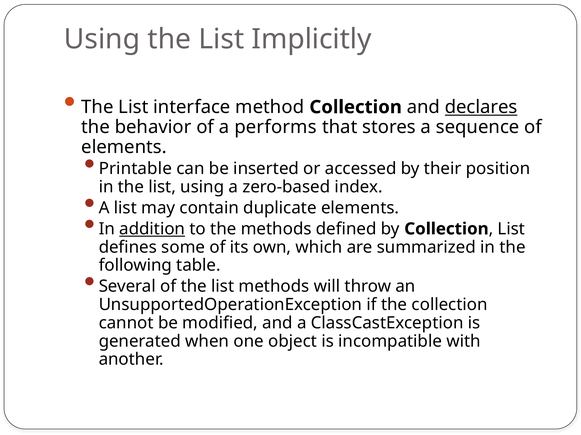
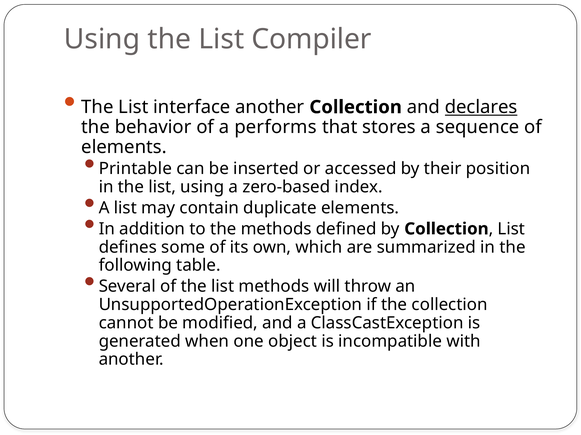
Implicitly: Implicitly -> Compiler (312, 39)
interface method: method -> another (270, 107)
addition underline: present -> none (152, 229)
